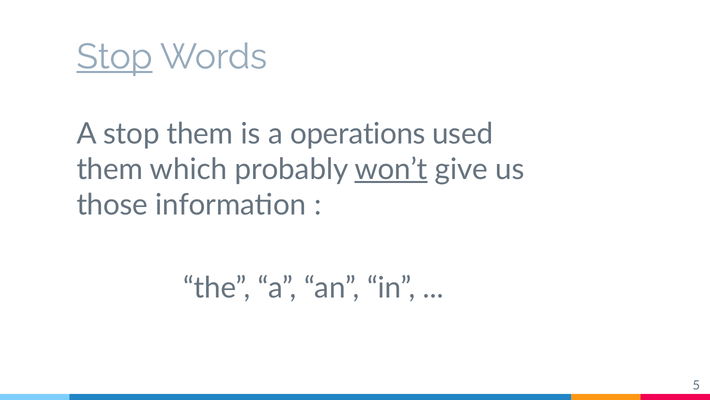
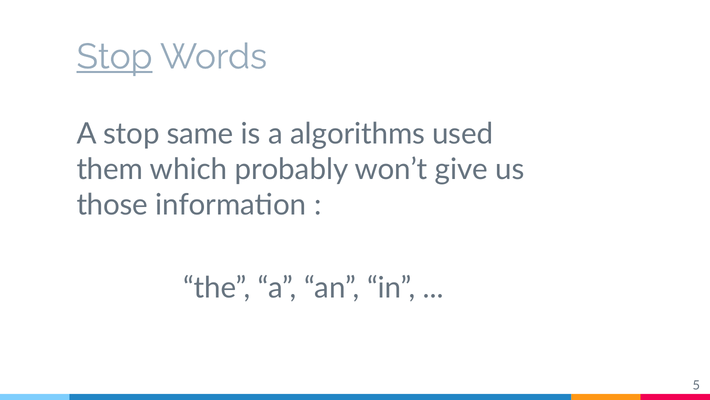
stop them: them -> same (200, 134)
operations: operations -> algorithms (358, 134)
won’t underline: present -> none (391, 169)
